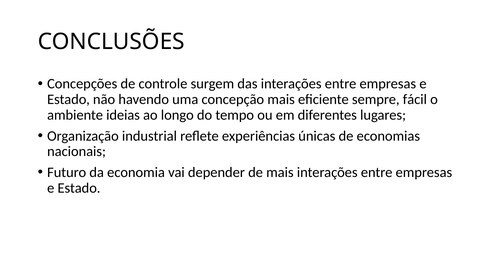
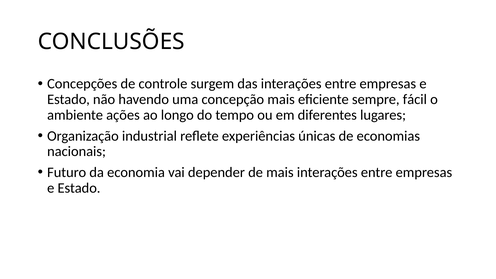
ideias: ideias -> ações (123, 115)
